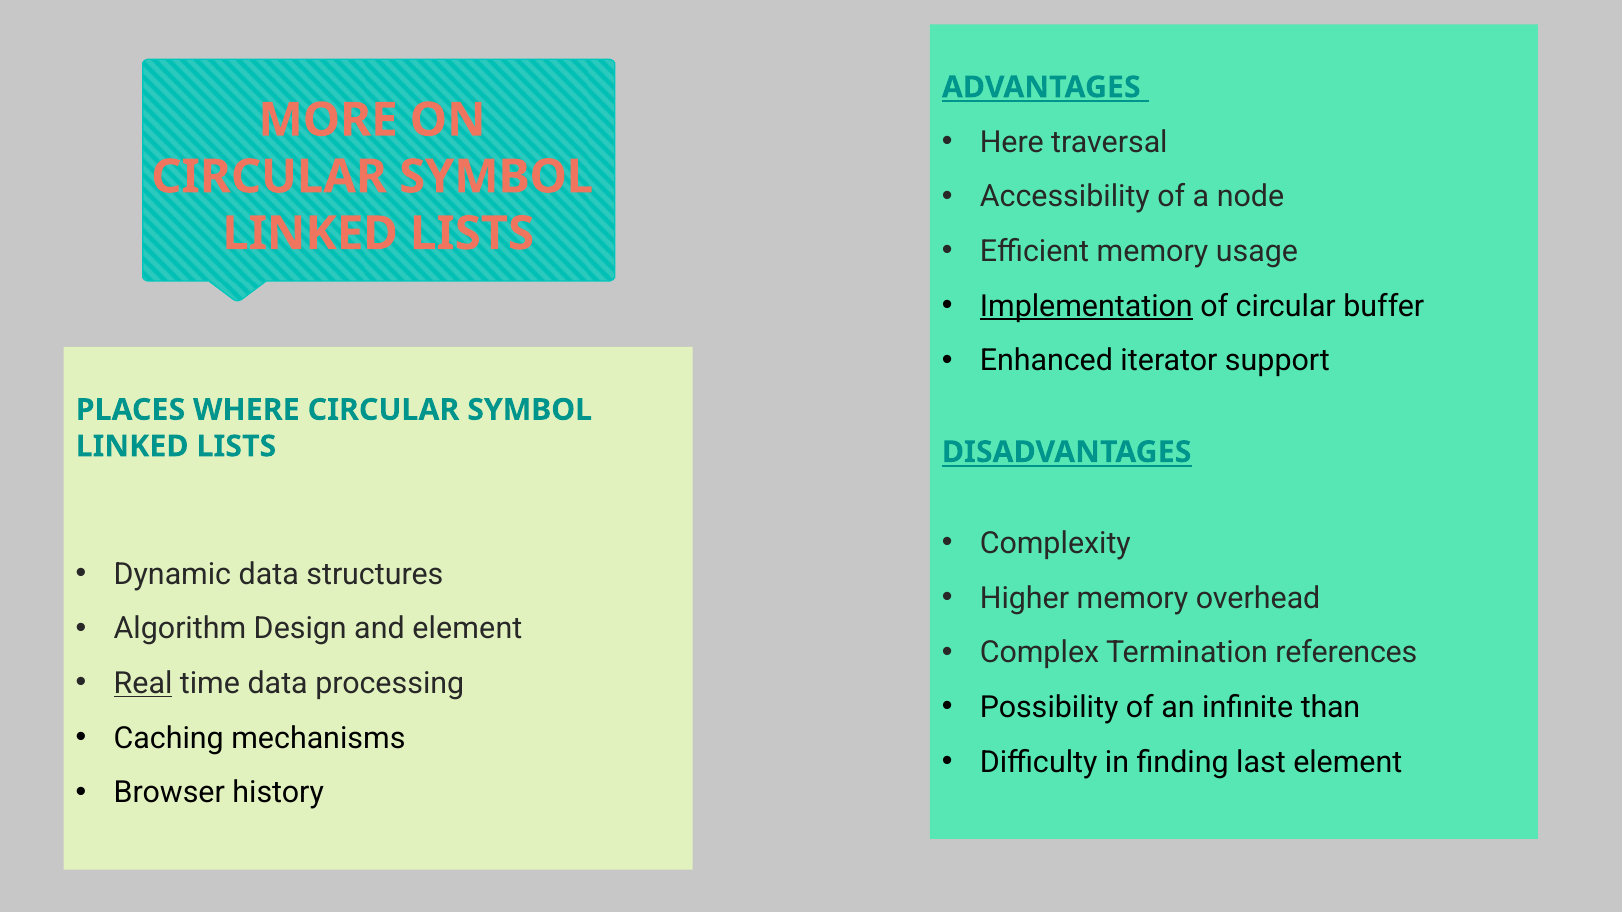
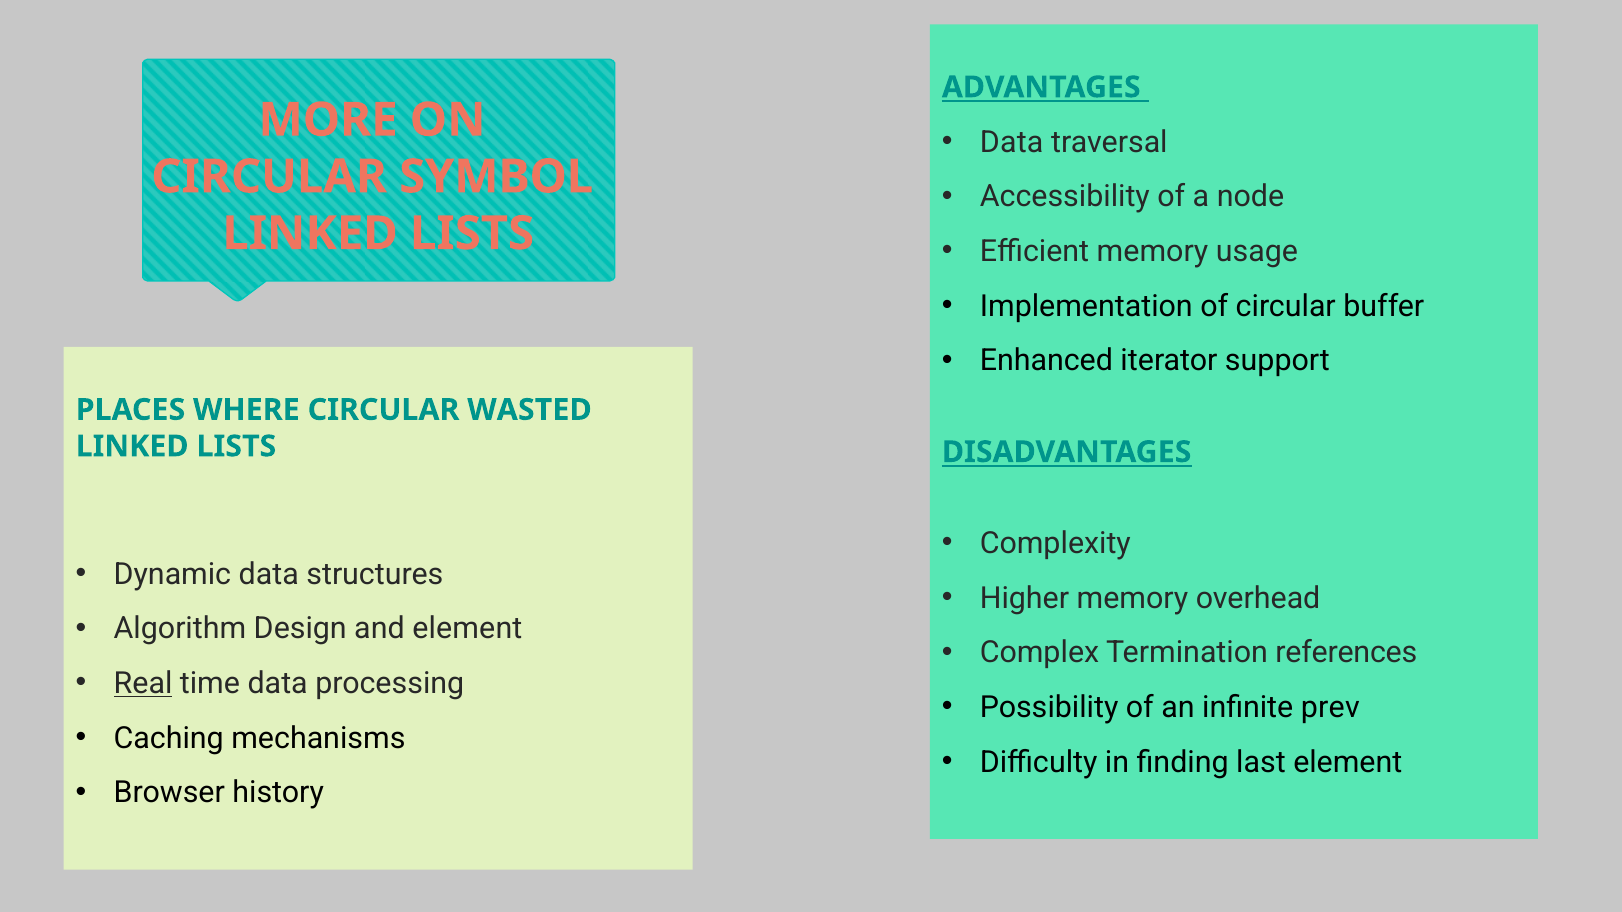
Here: Here -> Data (1012, 142)
Implementation underline: present -> none (1086, 306)
WHERE CIRCULAR SYMBOL: SYMBOL -> WASTED (530, 410)
than: than -> prev (1330, 708)
